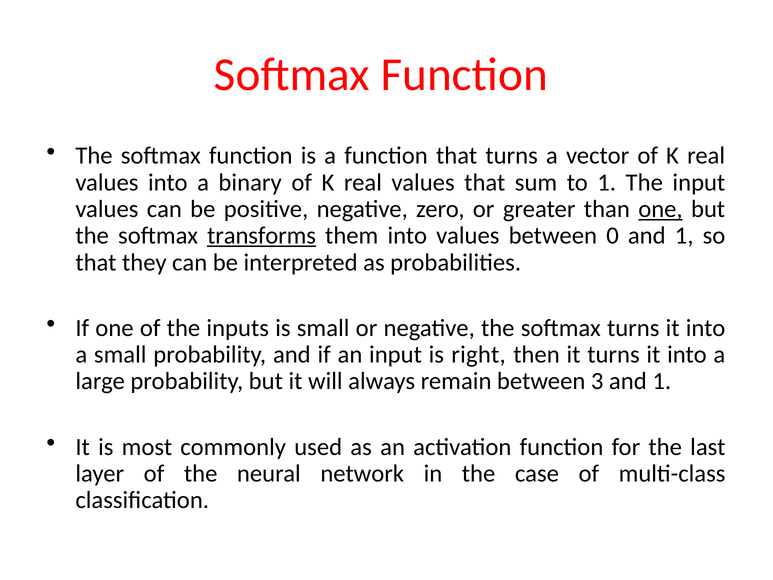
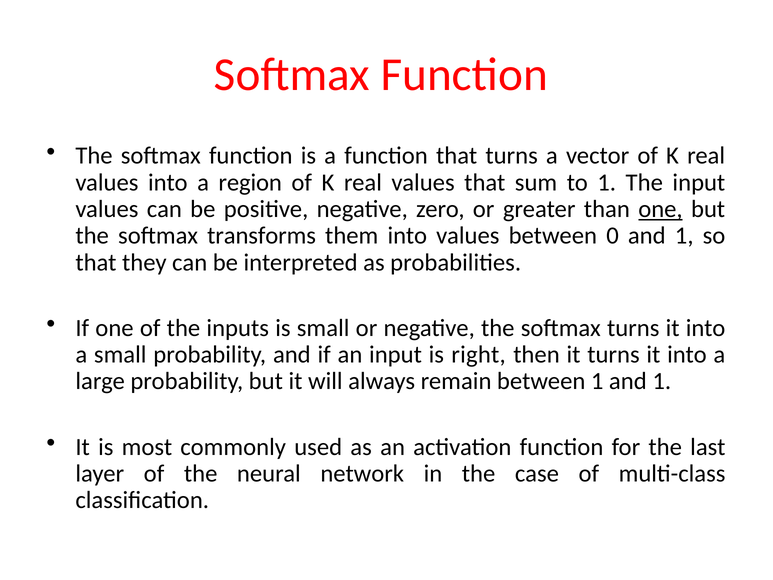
binary: binary -> region (250, 182)
transforms underline: present -> none (262, 236)
between 3: 3 -> 1 (597, 381)
